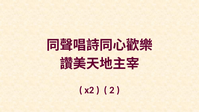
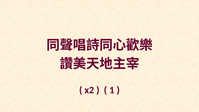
2: 2 -> 1 (112, 90)
